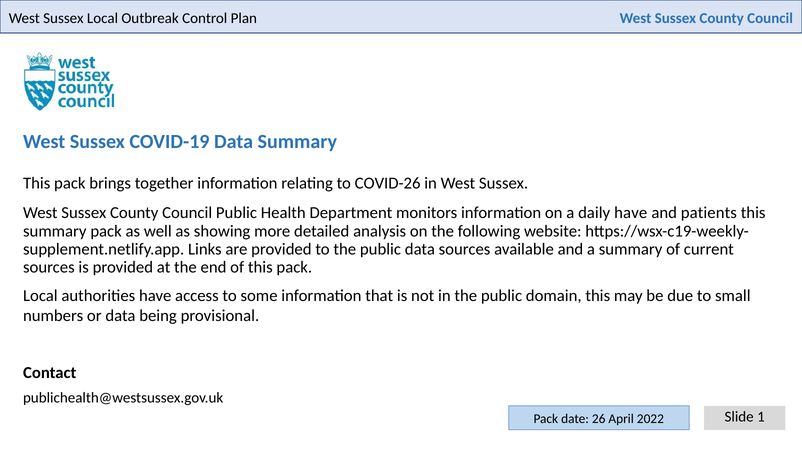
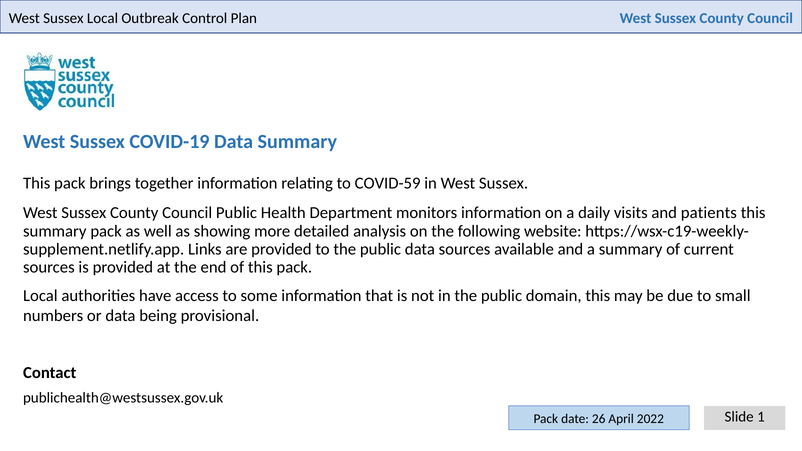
COVID-26: COVID-26 -> COVID-59 (388, 183)
daily have: have -> visits (631, 213)
